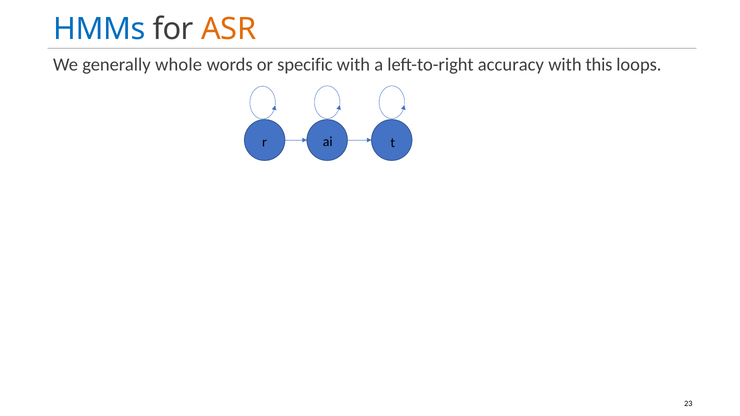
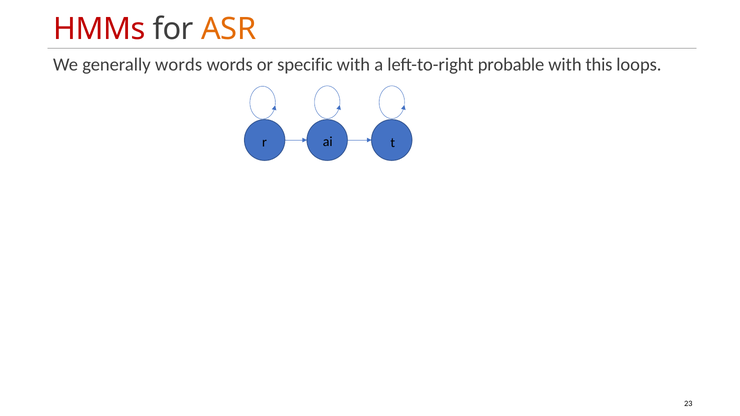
HMMs colour: blue -> red (99, 29)
generally whole: whole -> words (179, 65)
accuracy: accuracy -> probable (511, 65)
